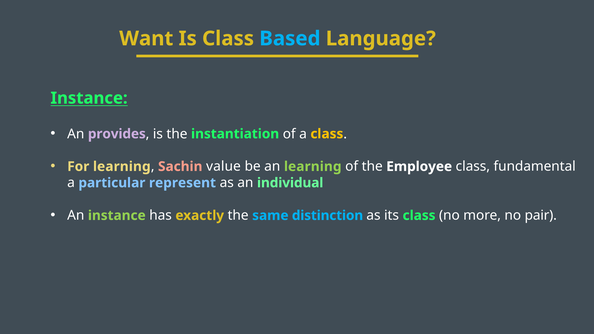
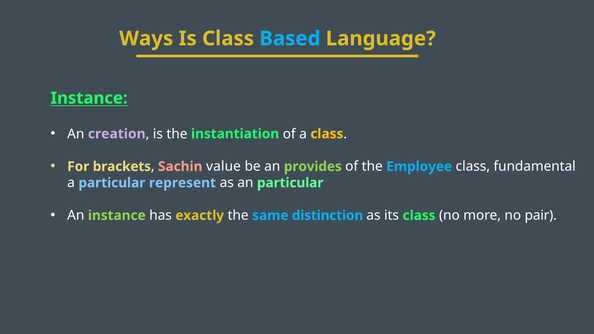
Want: Want -> Ways (146, 39)
provides: provides -> creation (117, 134)
For learning: learning -> brackets (122, 167)
an learning: learning -> provides (313, 167)
Employee colour: white -> light blue (419, 167)
an individual: individual -> particular (290, 183)
